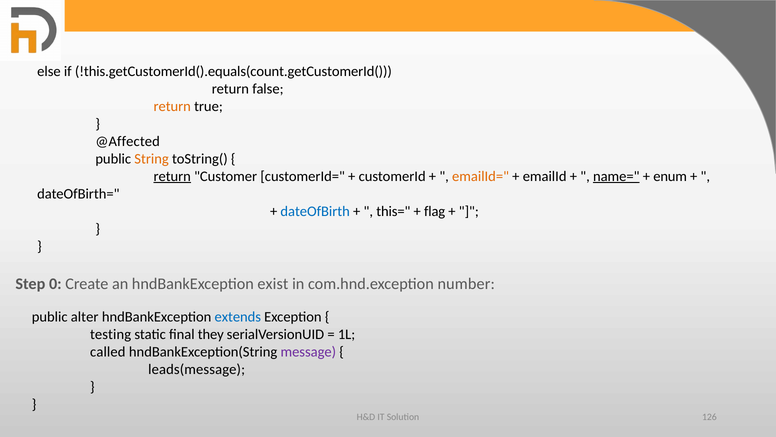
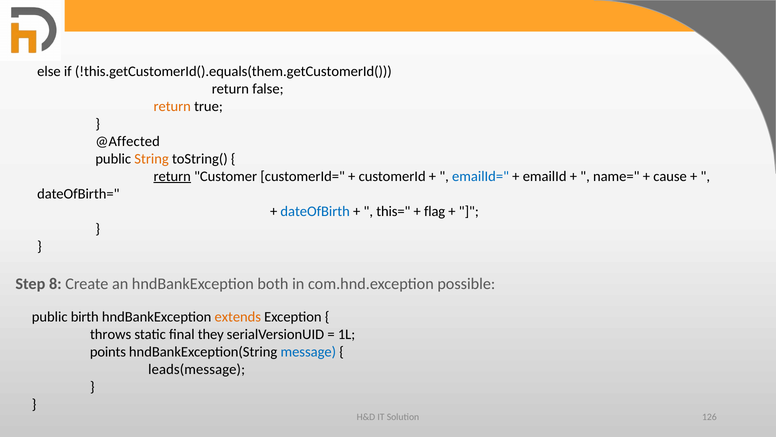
!this.getCustomerId().equals(count.getCustomerId(: !this.getCustomerId().equals(count.getCustomerId( -> !this.getCustomerId().equals(them.getCustomerId( (233, 71)
emailId= colour: orange -> blue (481, 176)
name= underline: present -> none (616, 176)
enum: enum -> cause (670, 176)
0: 0 -> 8 (55, 284)
exist: exist -> both (273, 284)
number: number -> possible (466, 284)
alter: alter -> birth (85, 317)
extends colour: blue -> orange (238, 317)
testing: testing -> throws (111, 334)
called: called -> points (108, 352)
message colour: purple -> blue (308, 352)
